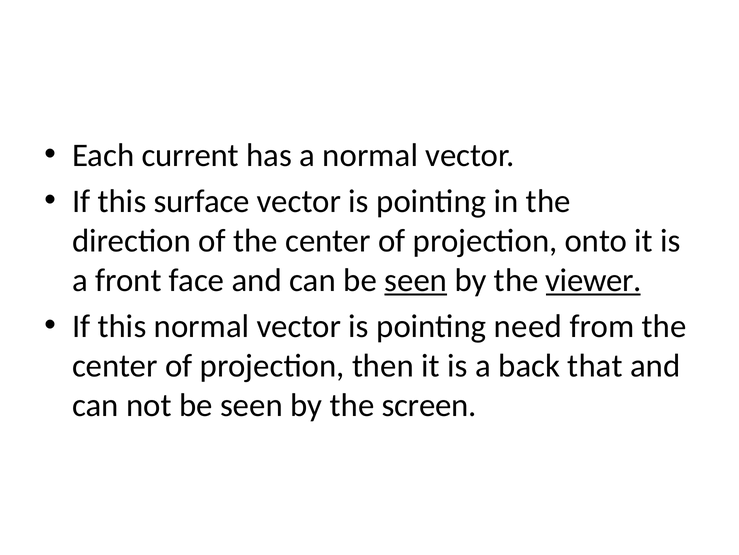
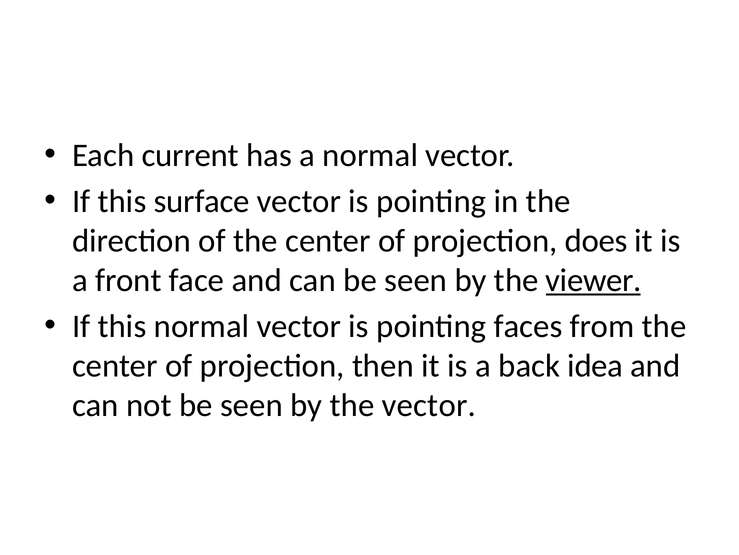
onto: onto -> does (596, 240)
seen underline: present -> none (416, 280)
need: need -> faces (528, 326)
that: that -> idea (595, 365)
the screen: screen -> vector (429, 405)
